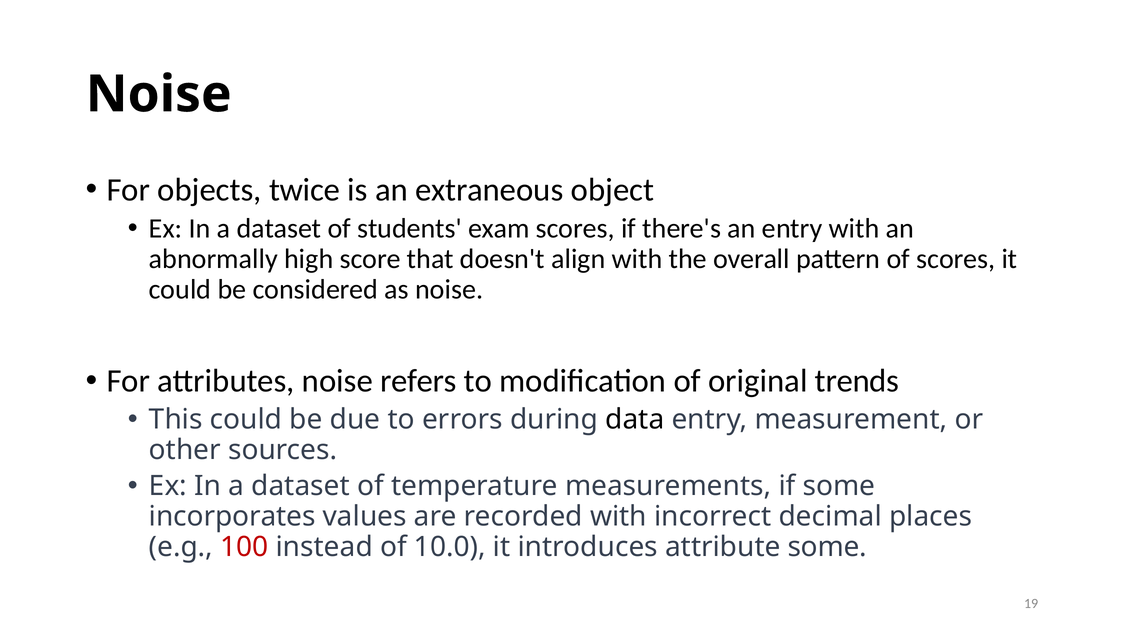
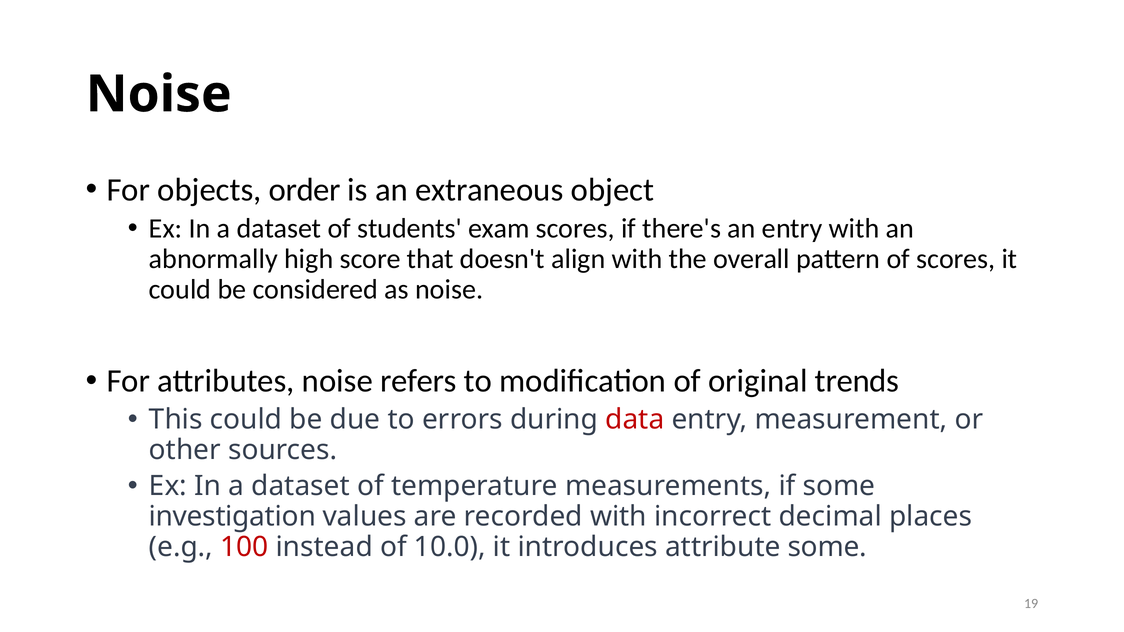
twice: twice -> order (305, 190)
data colour: black -> red (635, 420)
incorporates: incorporates -> investigation (232, 517)
